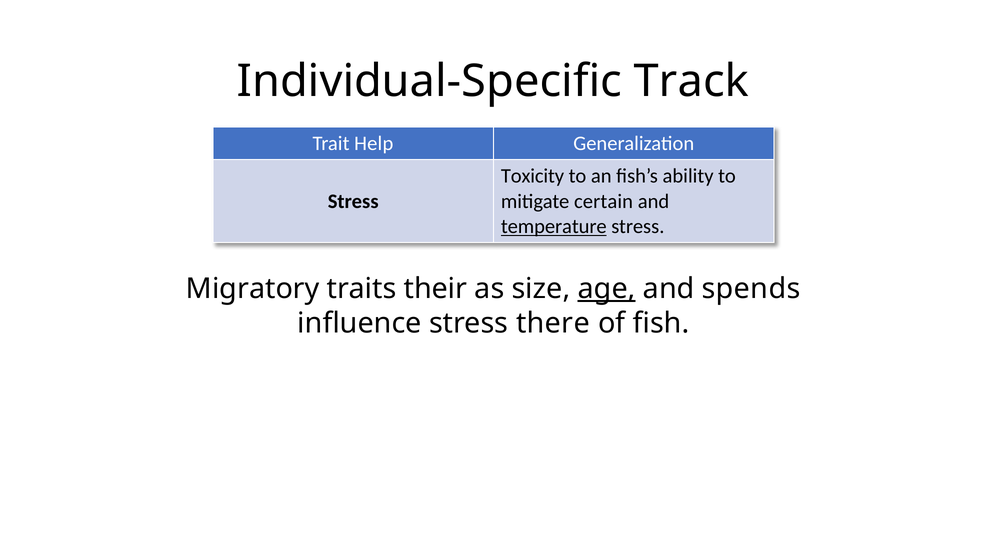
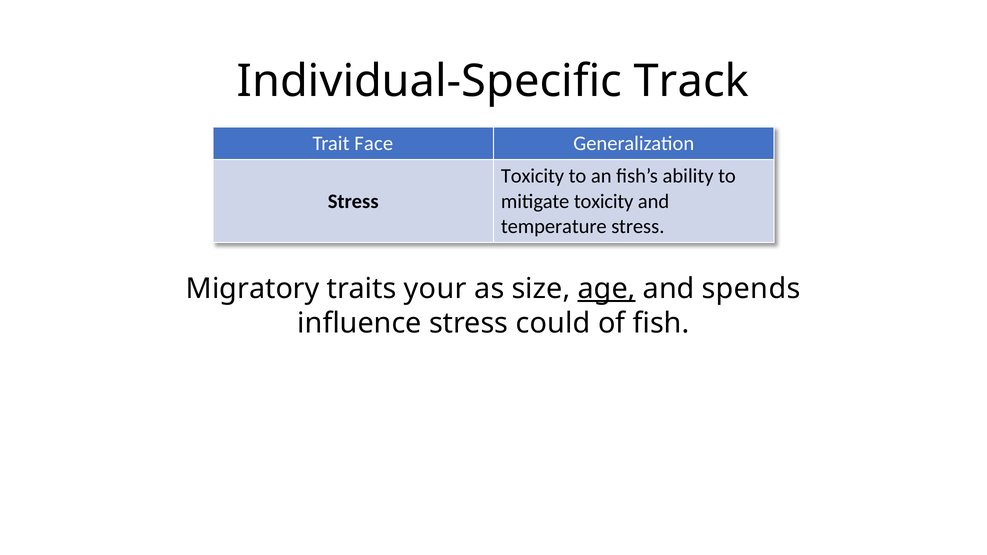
Help: Help -> Face (374, 144)
mitigate certain: certain -> toxicity (604, 201)
temperature underline: present -> none (554, 227)
their: their -> your (435, 289)
there: there -> could (553, 323)
